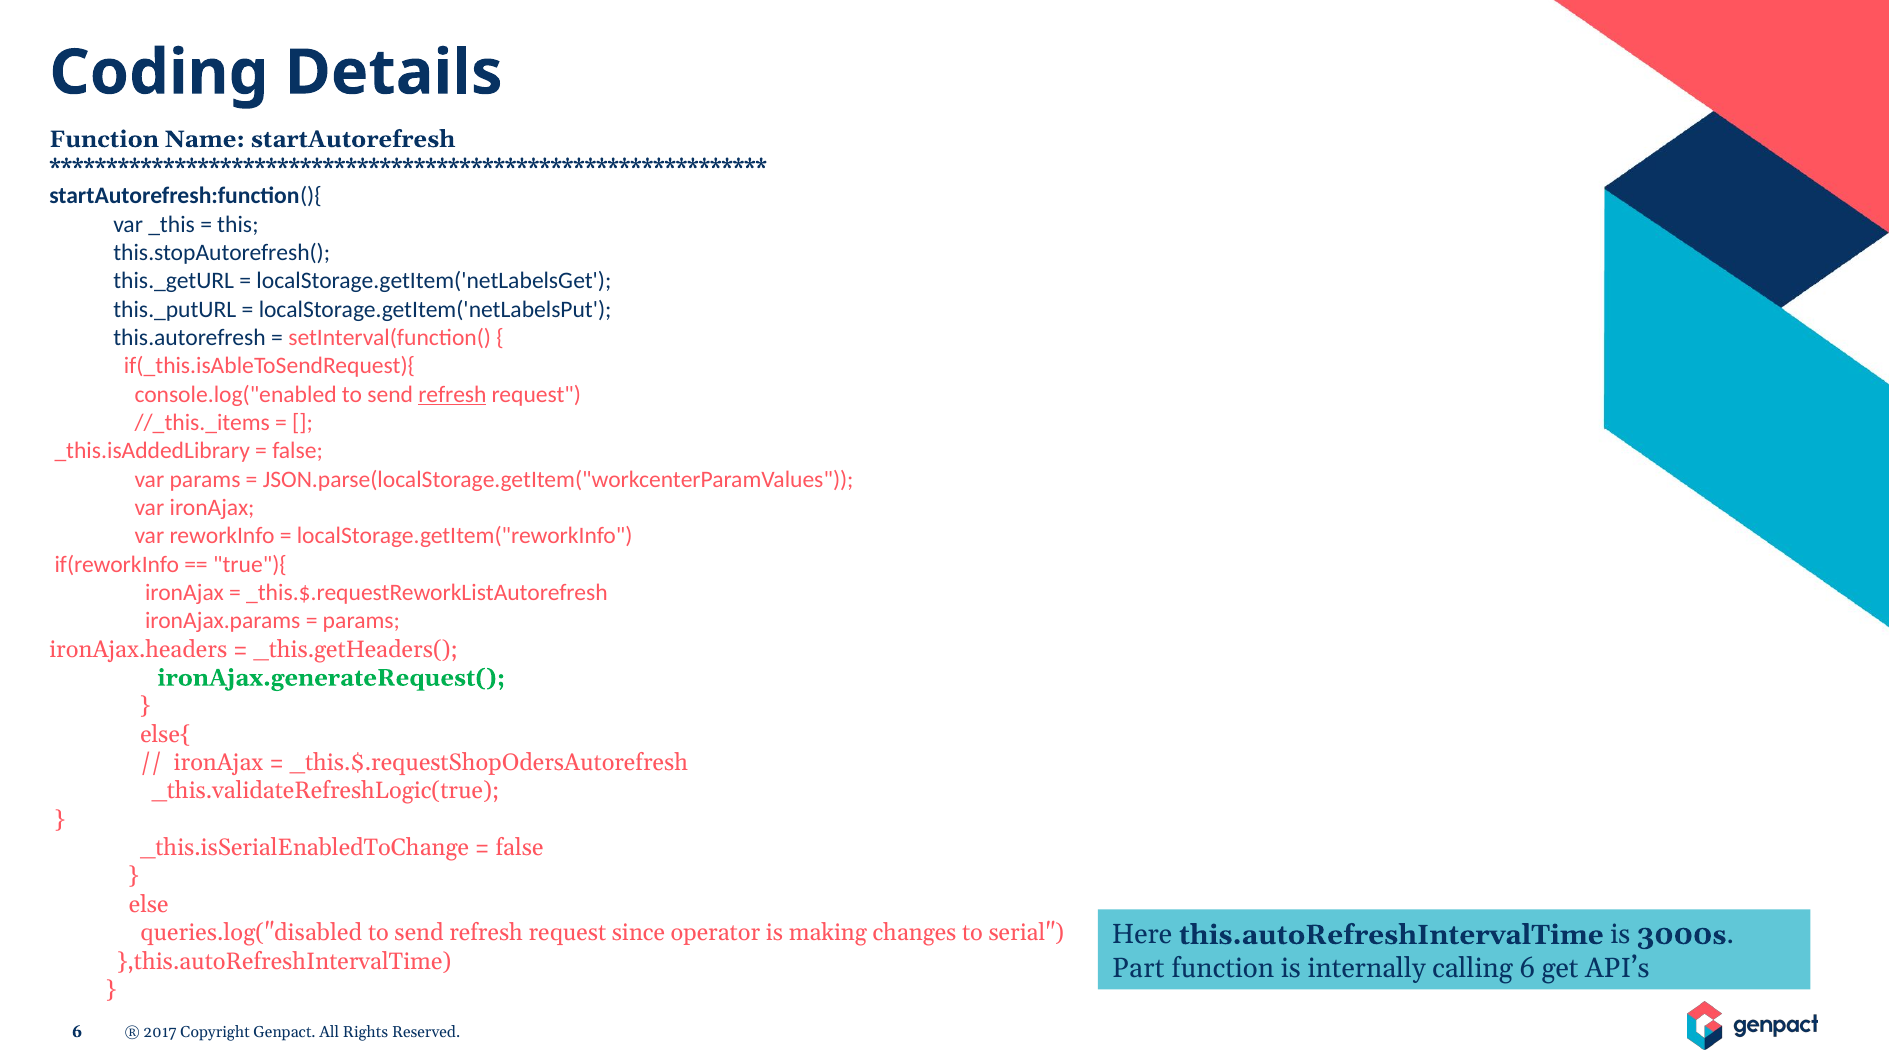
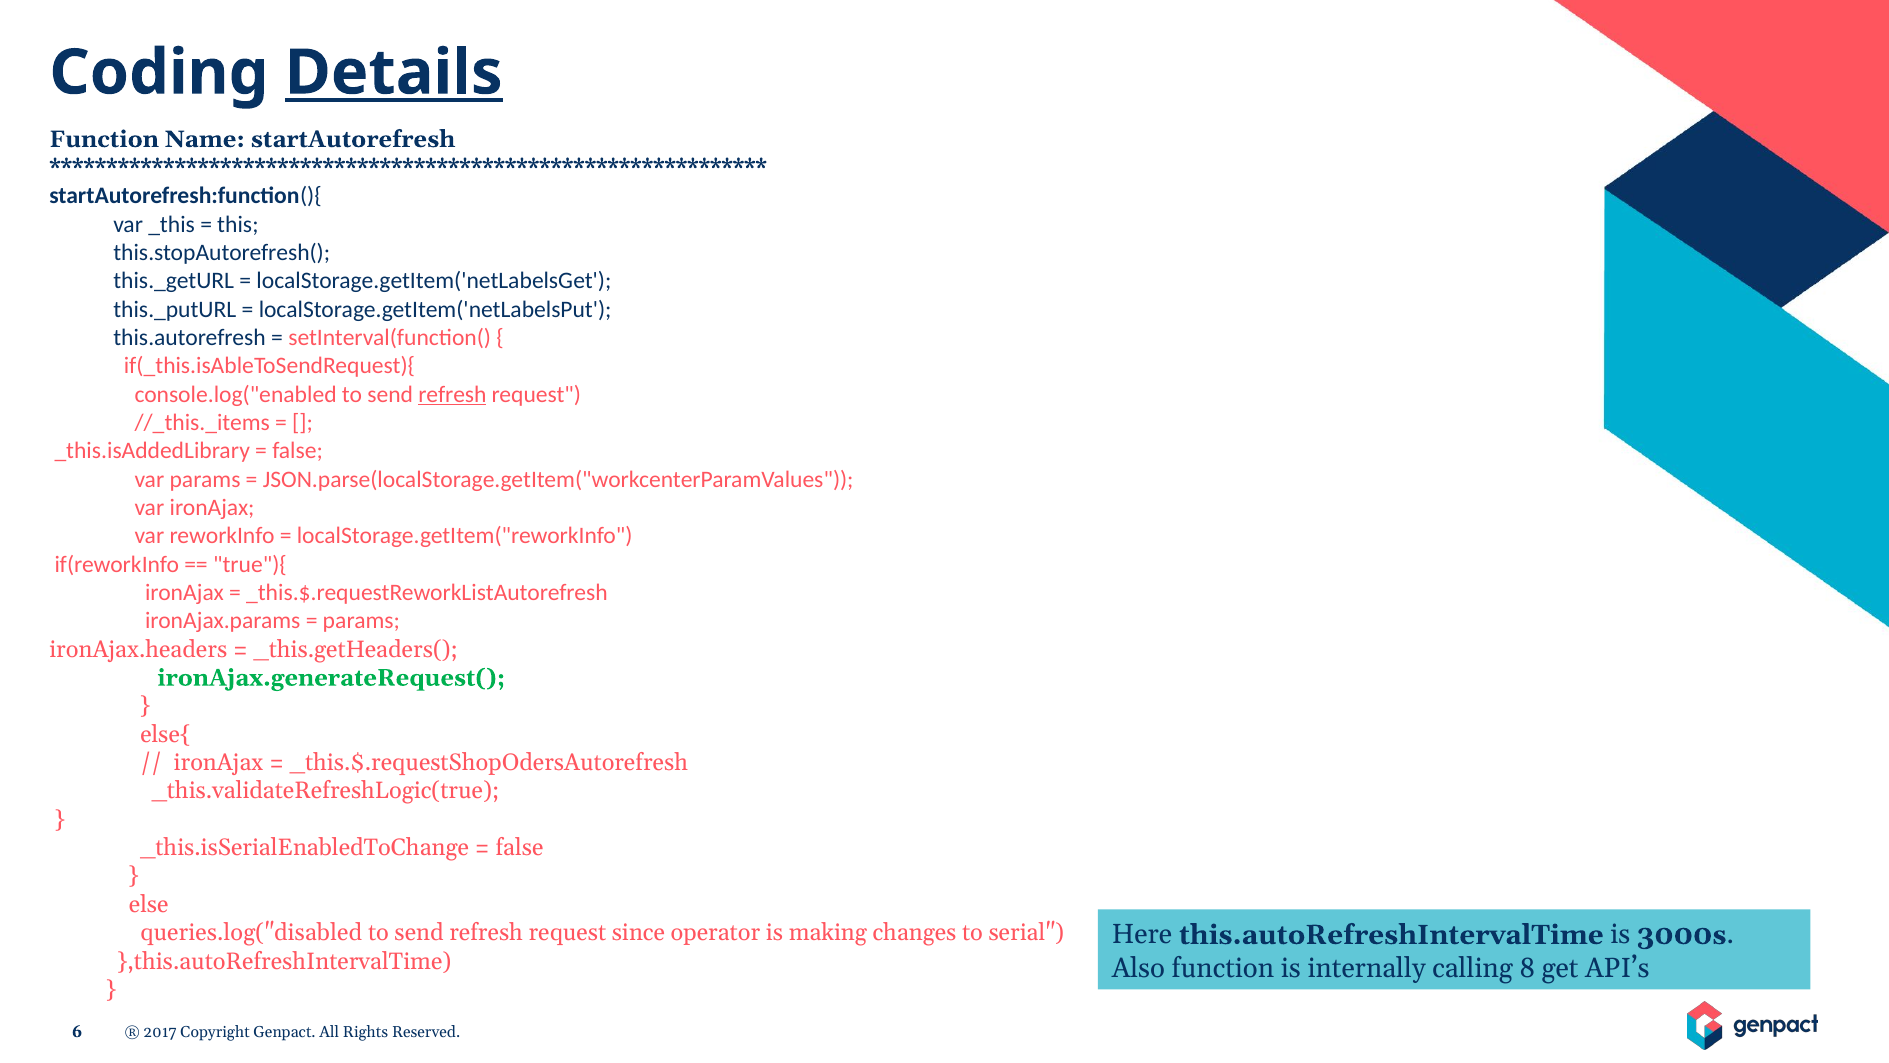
Details underline: none -> present (394, 73)
Part: Part -> Also (1138, 968)
calling 6: 6 -> 8 (1527, 968)
